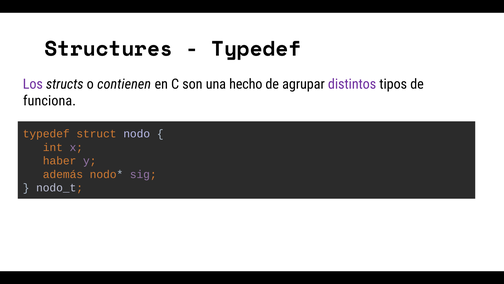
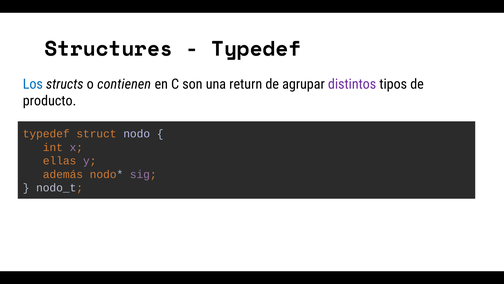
Los colour: purple -> blue (33, 84)
hecho: hecho -> return (246, 84)
funciona: funciona -> producto (50, 101)
haber: haber -> ellas (60, 161)
